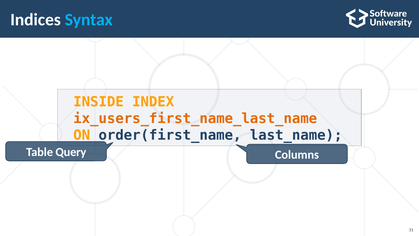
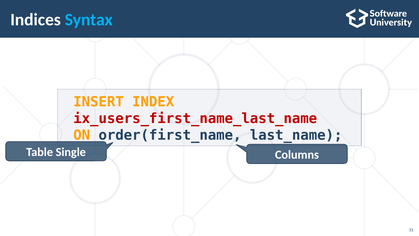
INSIDE: INSIDE -> INSERT (99, 102)
ix_users_first_name_last_name colour: orange -> red (195, 118)
Query: Query -> Single (71, 152)
